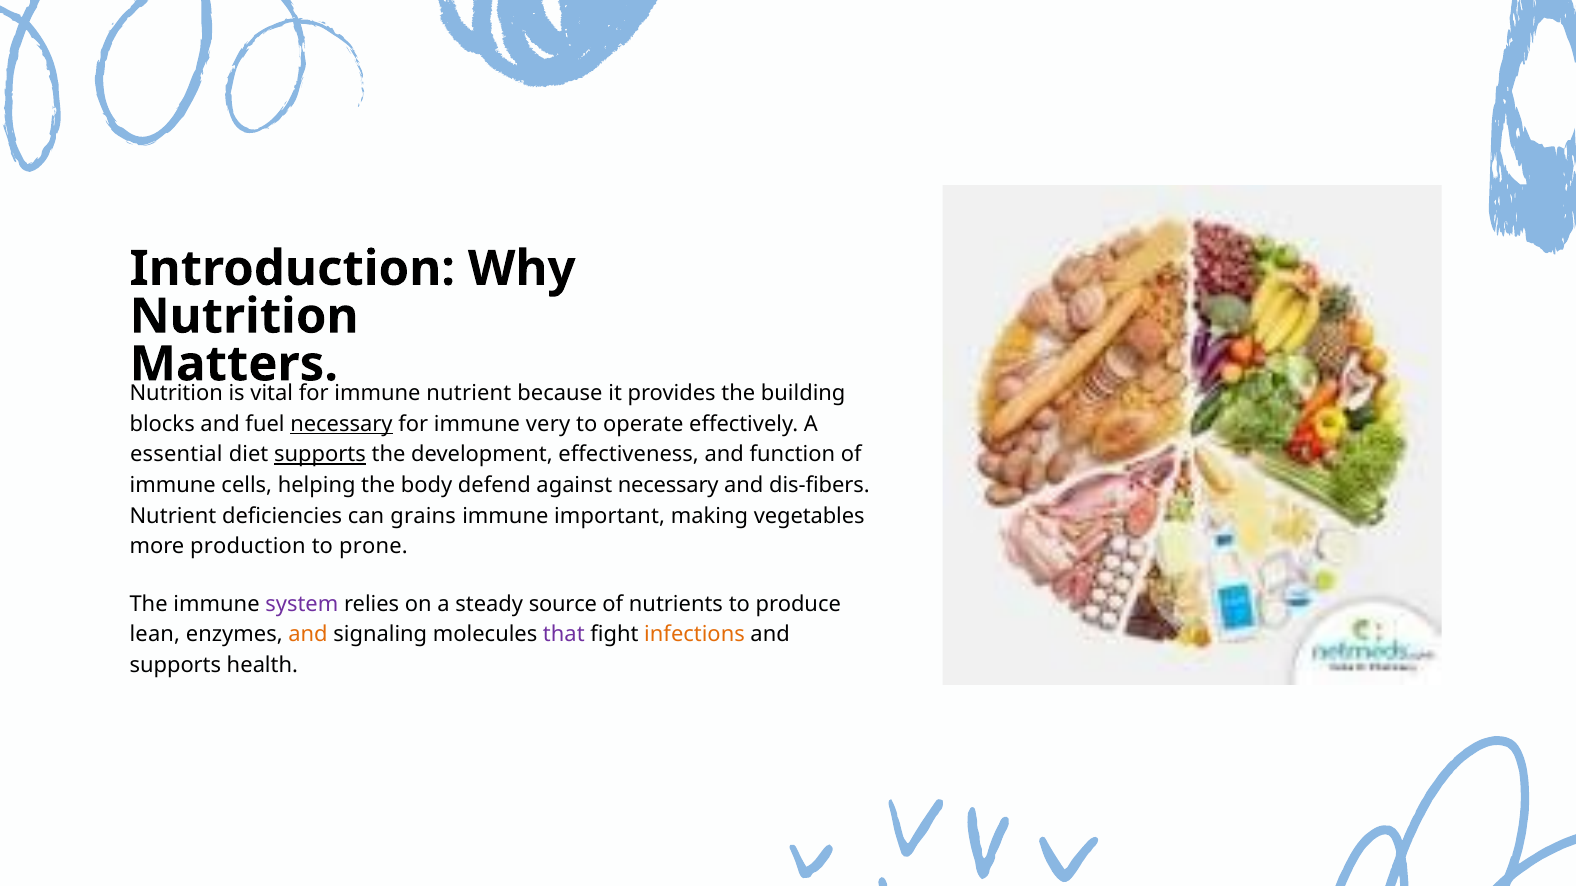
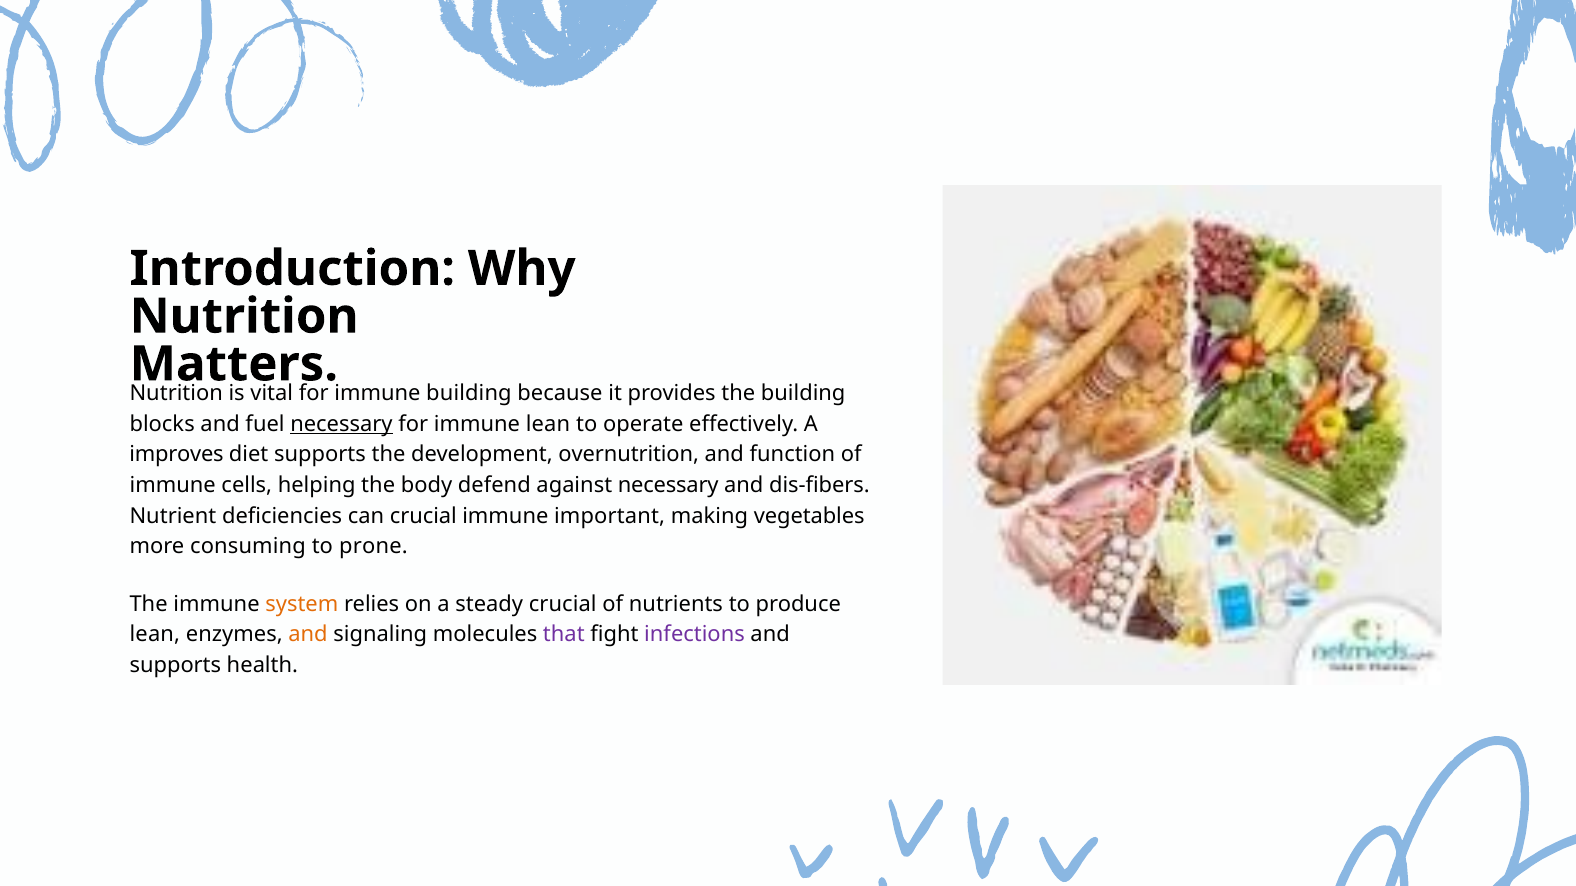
immune nutrient: nutrient -> building (469, 393)
immune very: very -> lean (548, 424)
essential: essential -> improves (177, 455)
supports underline: present -> none (320, 455)
effectiveness: effectiveness -> overnutrition (629, 455)
can grains: grains -> crucial (423, 516)
production: production -> consuming (248, 547)
system colour: purple -> orange (302, 604)
steady source: source -> crucial (563, 604)
infections colour: orange -> purple (695, 635)
